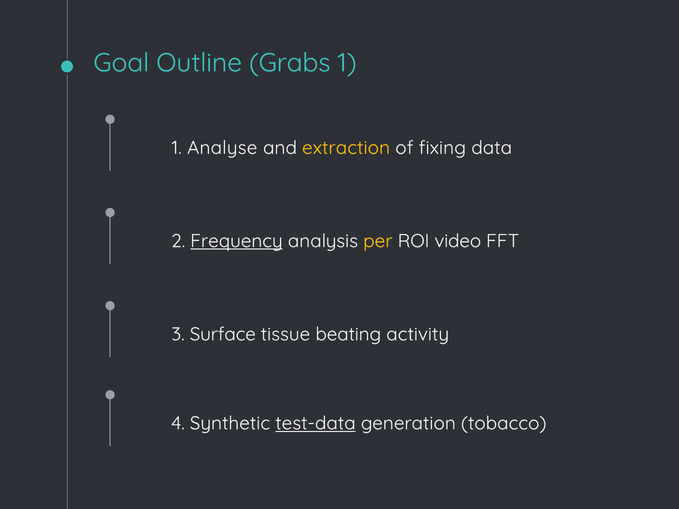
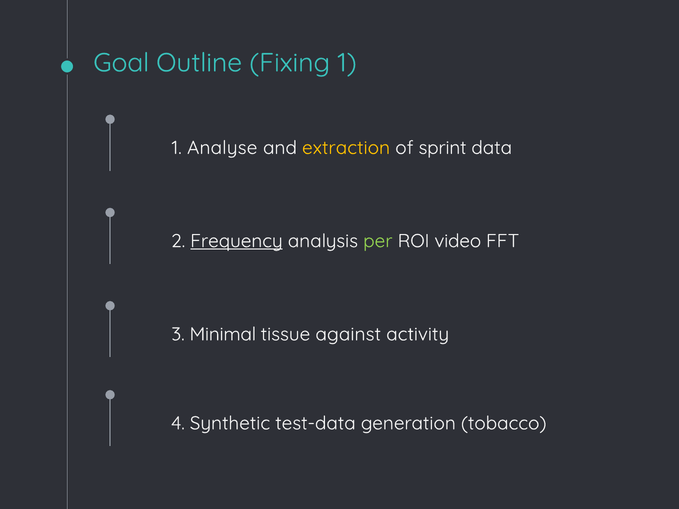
Grabs: Grabs -> Fixing (290, 63)
fixing: fixing -> sprint (442, 148)
per colour: yellow -> light green (378, 241)
Surface: Surface -> Minimal (223, 334)
beating: beating -> against (348, 334)
test-data underline: present -> none (315, 423)
